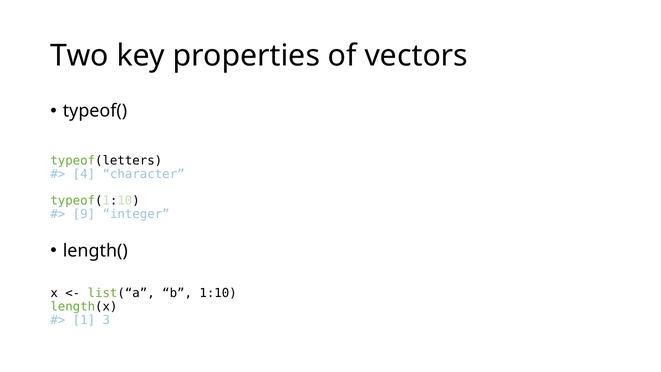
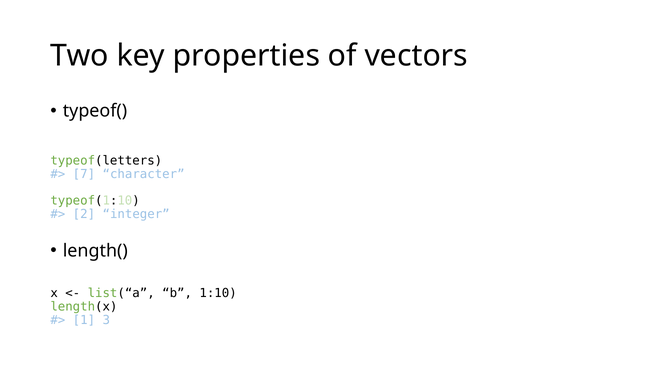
4: 4 -> 7 (84, 174)
9: 9 -> 2 (84, 214)
